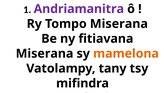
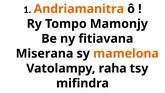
Andriamanitra colour: purple -> orange (79, 9)
Tompo Miserana: Miserana -> Mamonjy (119, 24)
tany: tany -> raha (113, 68)
